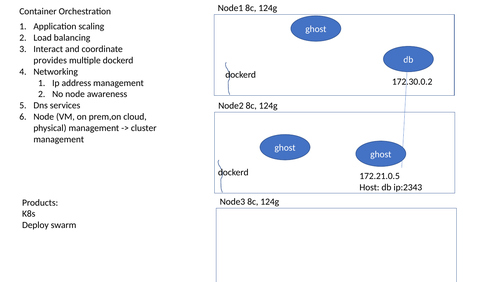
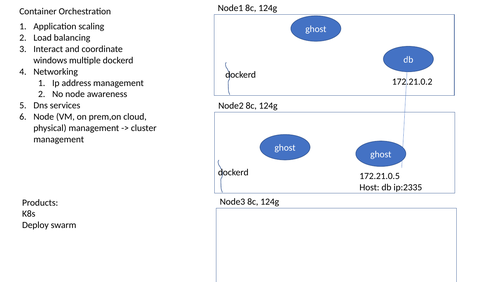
provides: provides -> windows (50, 60)
172.30.0.2: 172.30.0.2 -> 172.21.0.2 (412, 82)
ip:2343: ip:2343 -> ip:2335 (408, 187)
